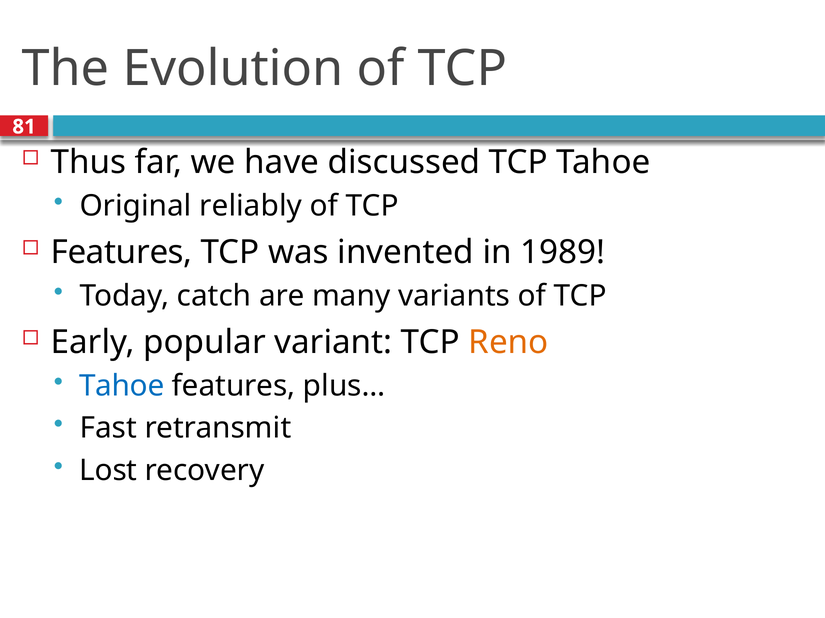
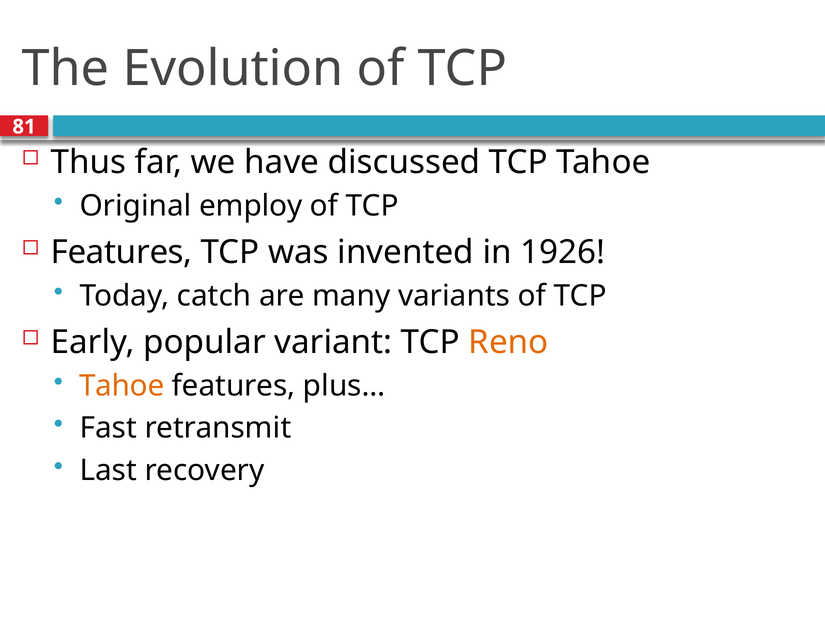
reliably: reliably -> employ (251, 206)
1989: 1989 -> 1926 (563, 253)
Tahoe colour: blue -> orange (122, 387)
Lost: Lost -> Last (108, 471)
